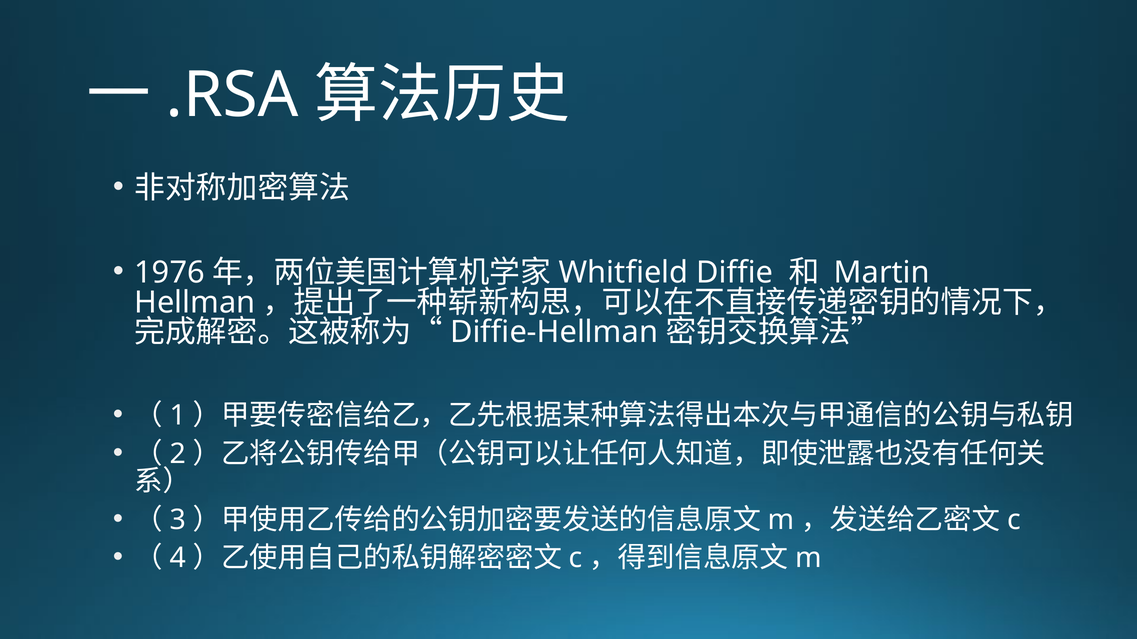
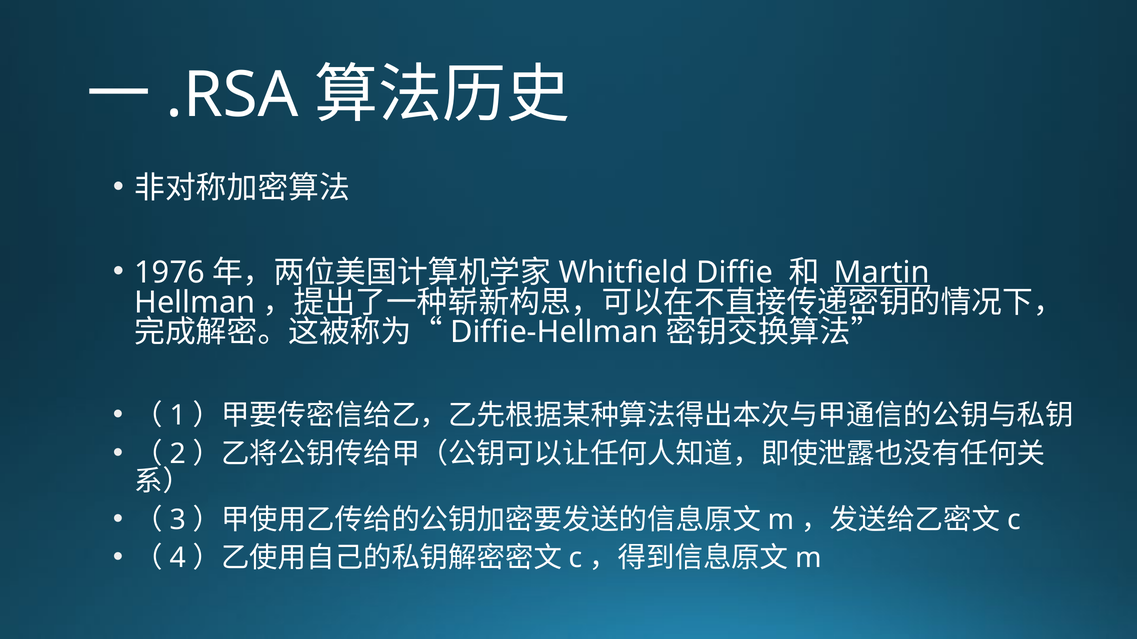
Martin underline: none -> present (882, 273)
